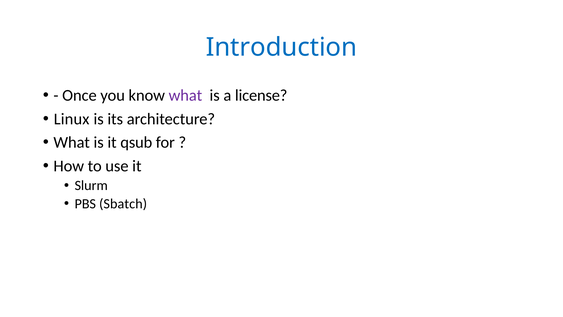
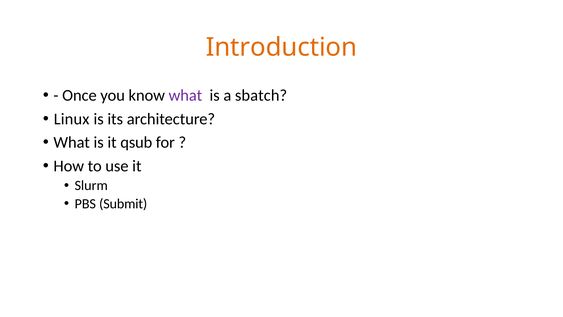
Introduction colour: blue -> orange (281, 47)
license: license -> sbatch (261, 95)
Sbatch: Sbatch -> Submit (123, 204)
